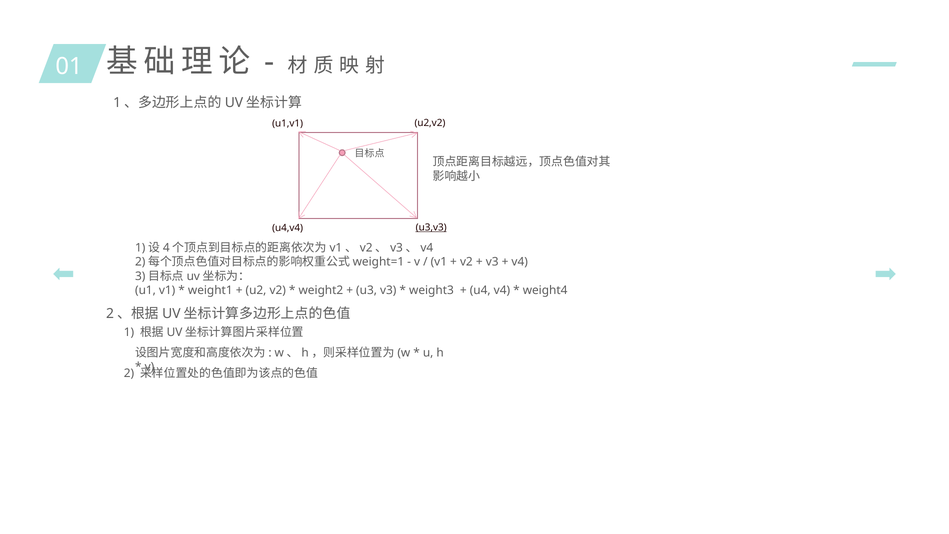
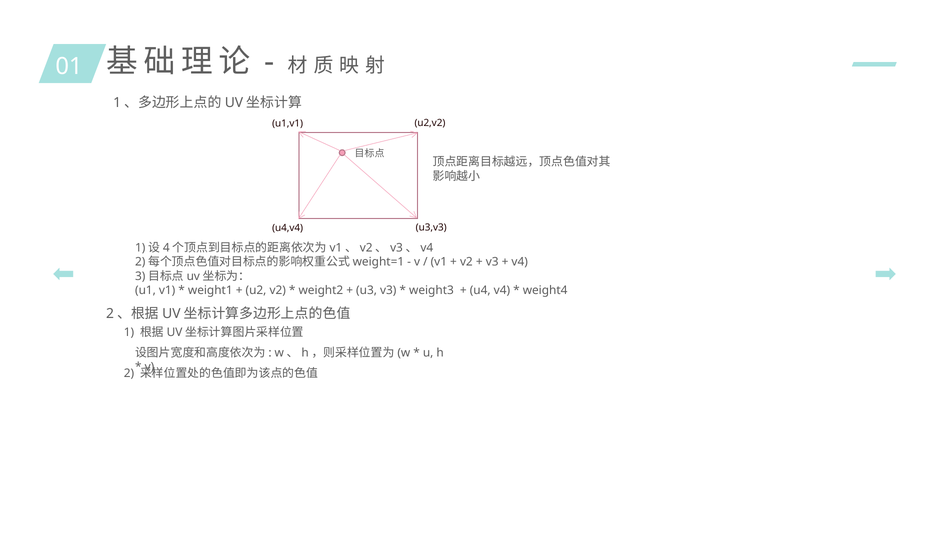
u3,v3 underline: present -> none (431, 227)
